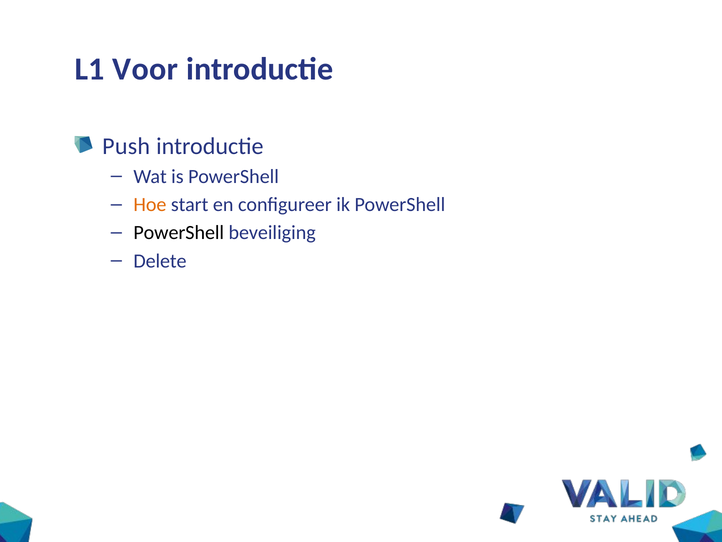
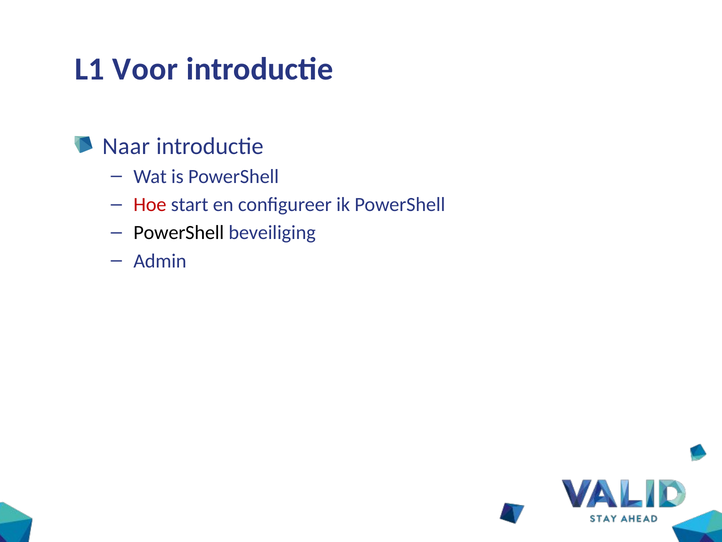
Push: Push -> Naar (126, 146)
Hoe colour: orange -> red (150, 204)
Delete: Delete -> Admin (160, 261)
